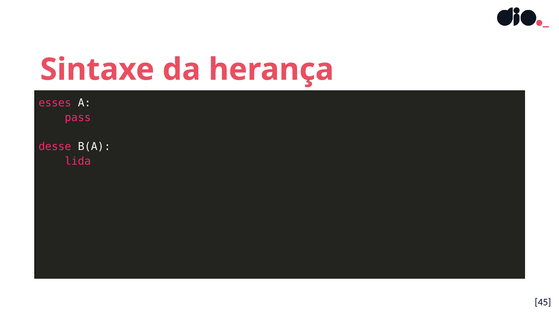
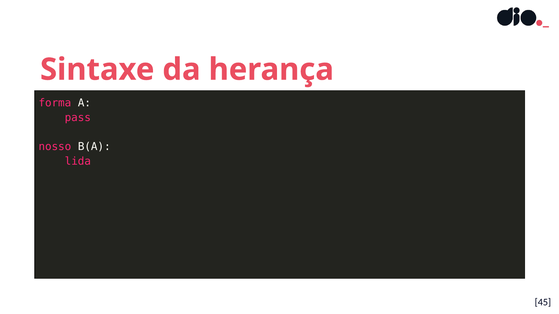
esses: esses -> forma (55, 103)
desse: desse -> nosso (55, 147)
